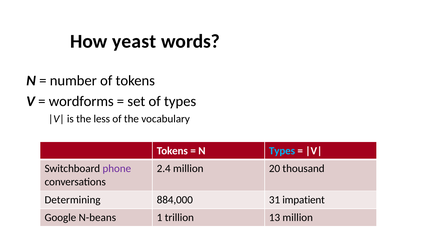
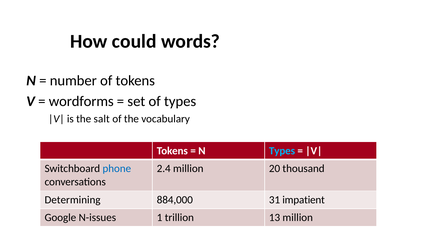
yeast: yeast -> could (134, 41)
less: less -> salt (102, 119)
phone colour: purple -> blue (117, 169)
N-beans: N-beans -> N-issues (97, 218)
